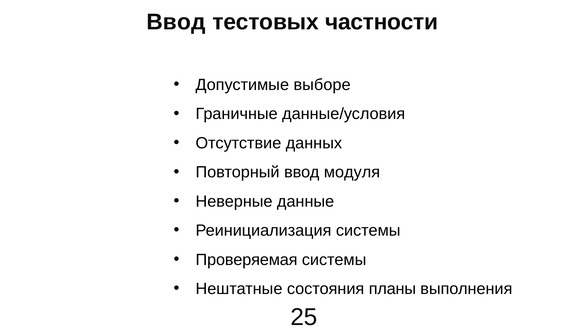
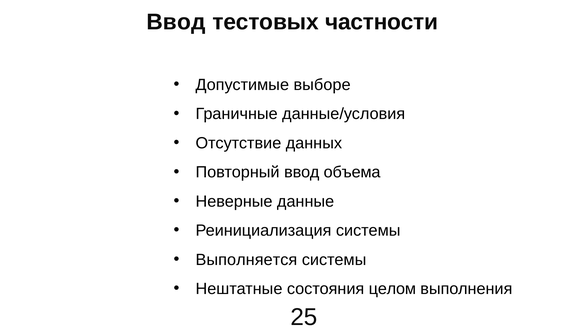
модуля: модуля -> объема (352, 173)
Проверяемая: Проверяемая -> Выполняется (246, 260)
планы: планы -> целом (392, 289)
